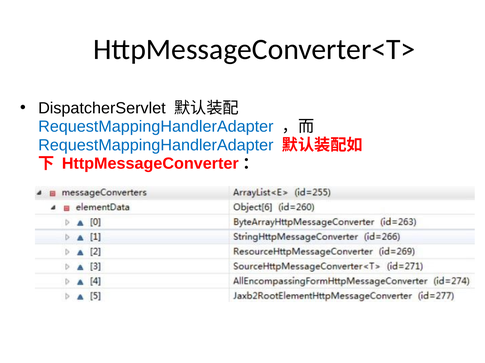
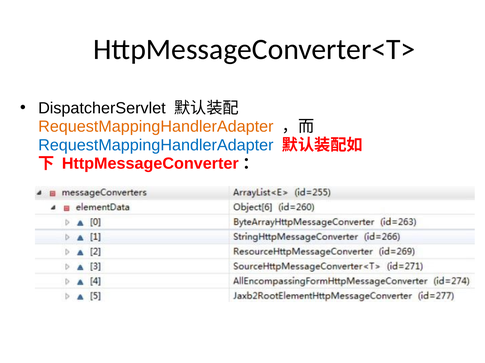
RequestMappingHandlerAdapter colour: blue -> orange (156, 127)
